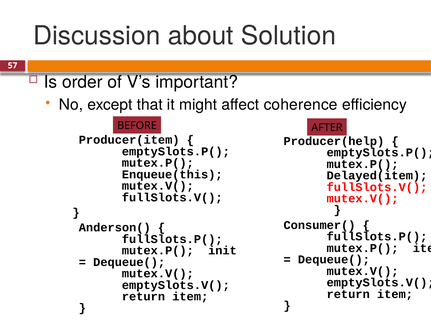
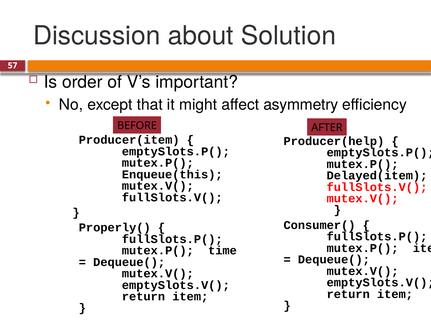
coherence: coherence -> asymmetry (301, 105)
Anderson(: Anderson( -> Properly( (115, 228)
init: init -> time (222, 251)
